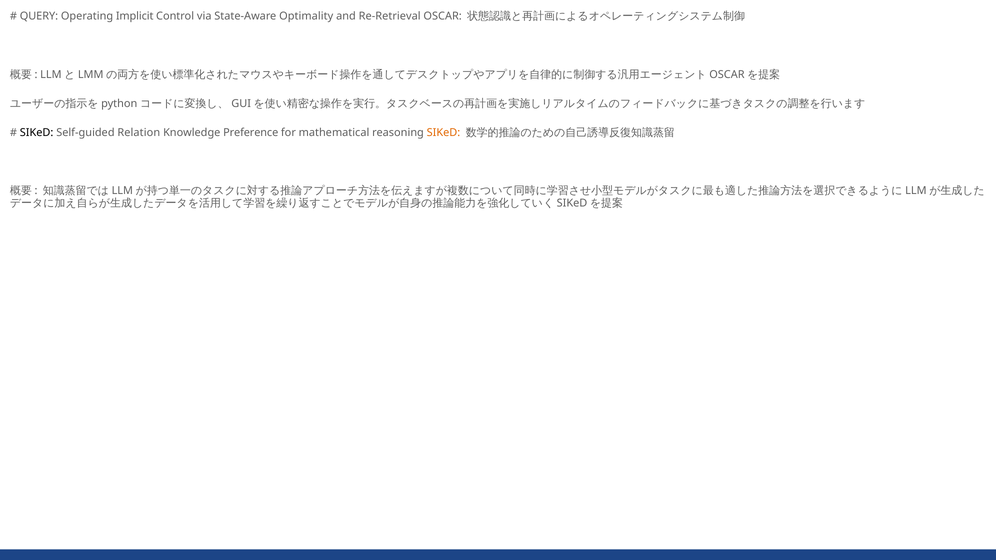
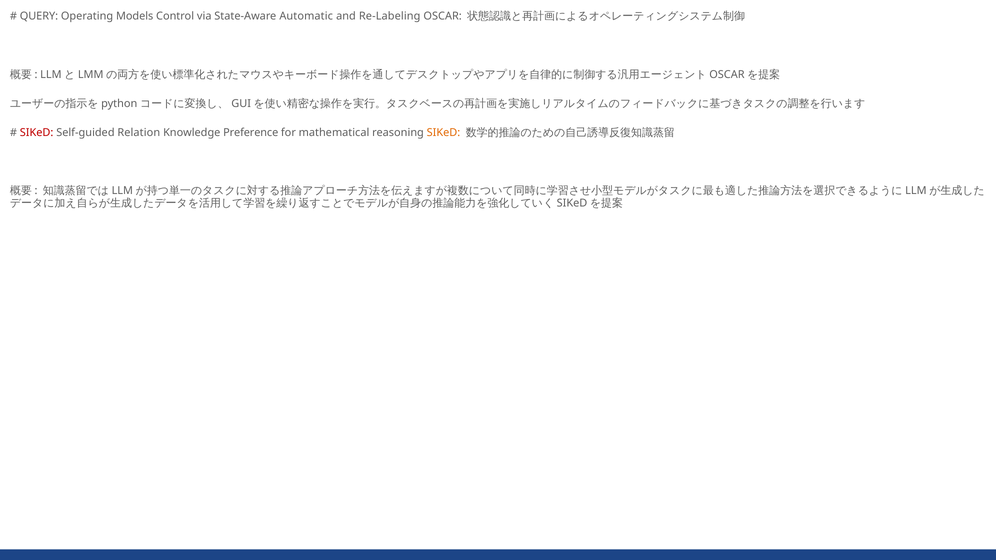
Implicit: Implicit -> Models (135, 16)
Optimality: Optimality -> Automatic (306, 16)
Re-Retrieval: Re-Retrieval -> Re-Labeling (390, 16)
SIKeD colour: black -> red (37, 133)
